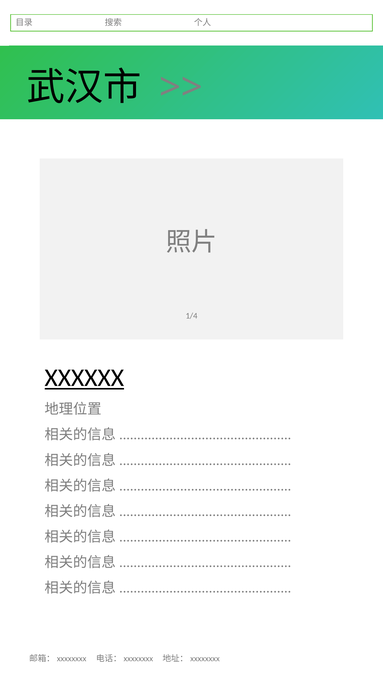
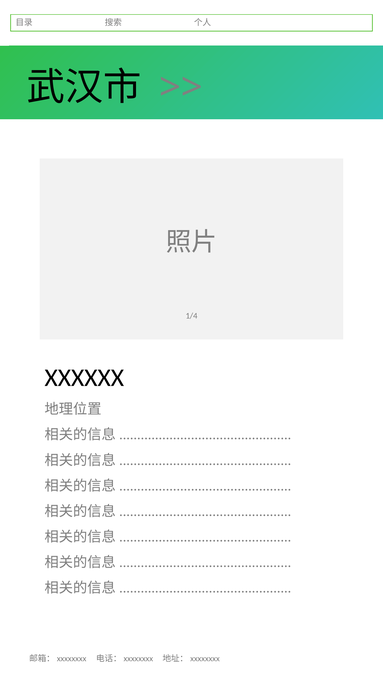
XXXXXX underline: present -> none (84, 378)
